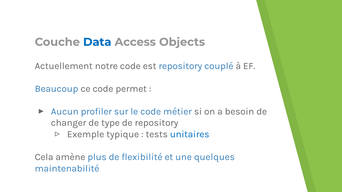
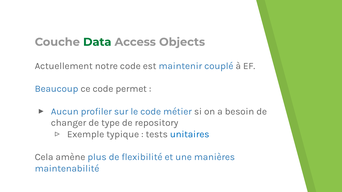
Data colour: blue -> green (97, 42)
est repository: repository -> maintenir (180, 66)
quelques: quelques -> manières (214, 157)
